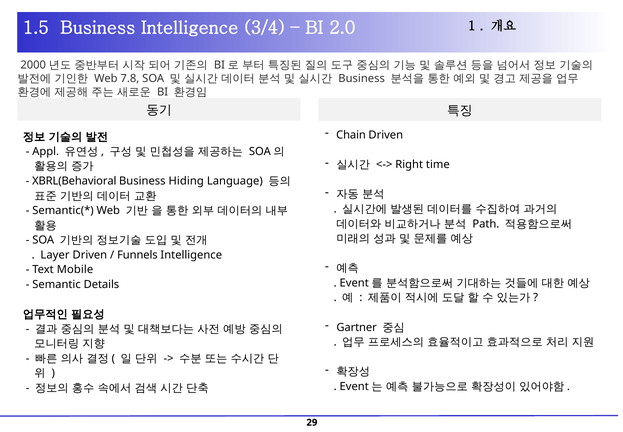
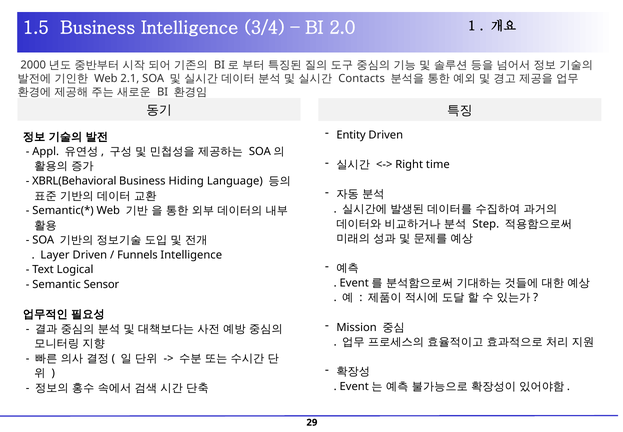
7.8: 7.8 -> 2.1 (130, 78)
Business: Business -> Contacts (362, 78)
Chain: Chain -> Entity (351, 135)
Path: Path -> Step (486, 223)
Mobile: Mobile -> Logical (75, 269)
Details: Details -> Sensor (101, 284)
Gartner: Gartner -> Mission (357, 327)
